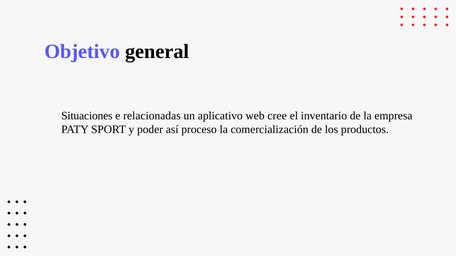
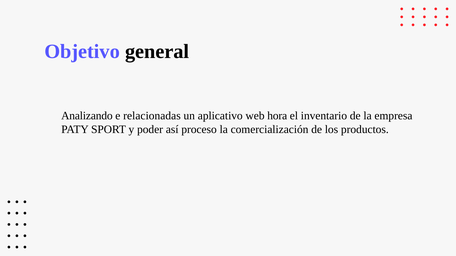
Situaciones: Situaciones -> Analizando (87, 116)
cree: cree -> hora (277, 116)
